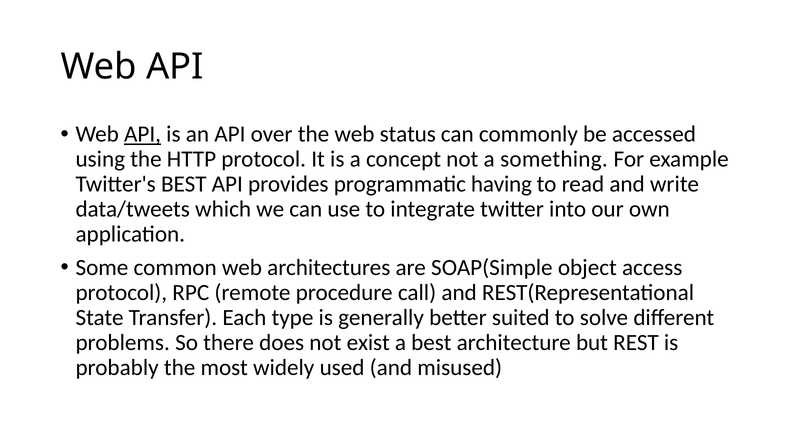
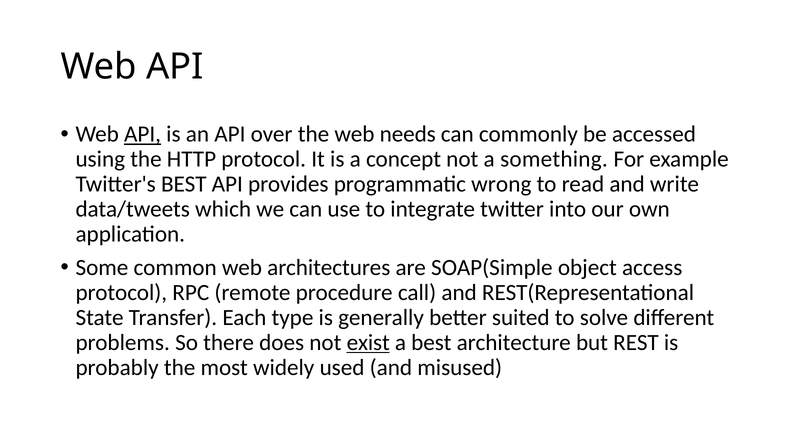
status: status -> needs (408, 134)
having: having -> wrong (501, 184)
exist underline: none -> present (368, 343)
